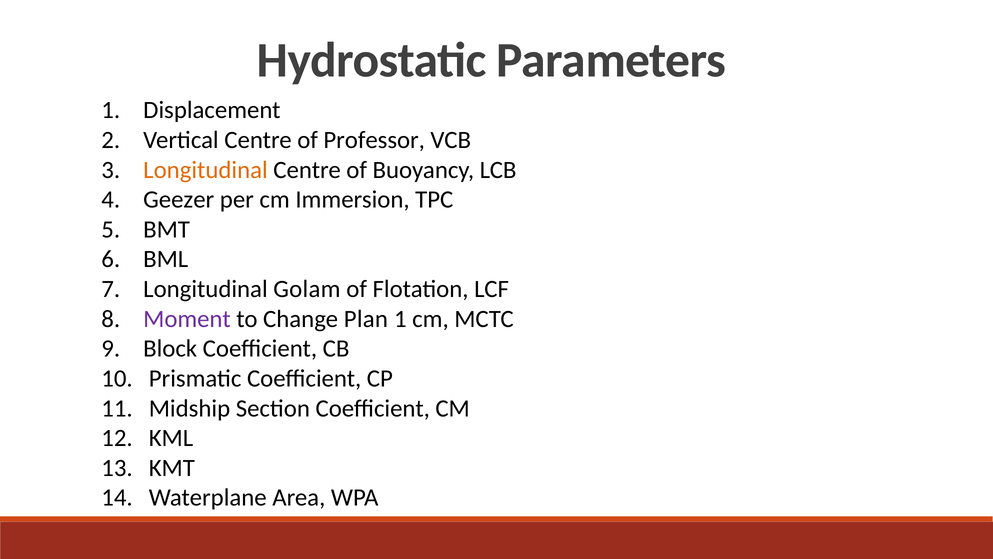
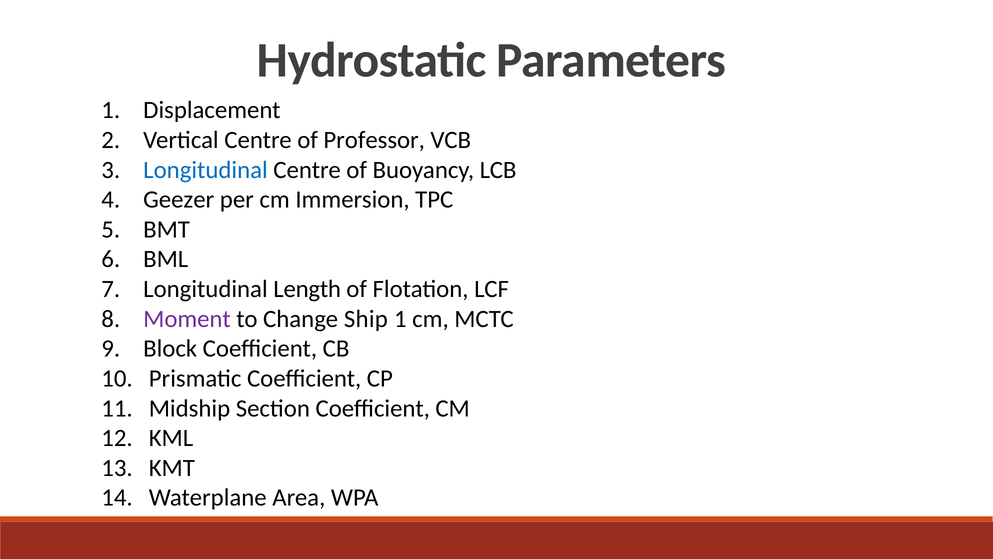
Longitudinal colour: orange -> blue (205, 170)
Golam: Golam -> Length (307, 289)
Plan: Plan -> Ship (366, 319)
